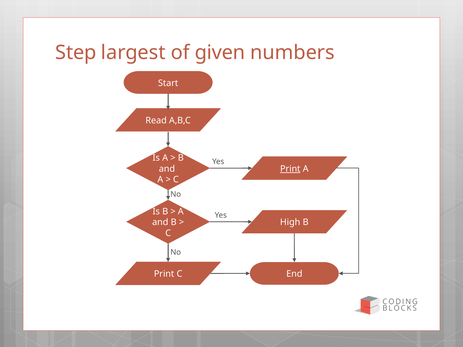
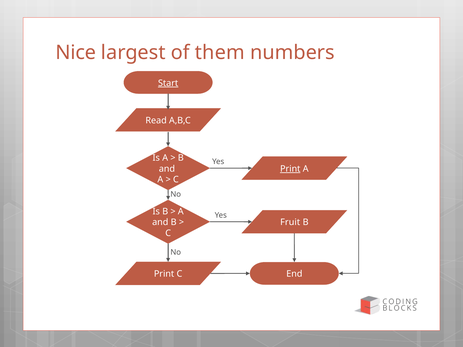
Step: Step -> Nice (76, 53)
given: given -> them (220, 53)
Start underline: none -> present (168, 83)
High: High -> Fruit (290, 223)
